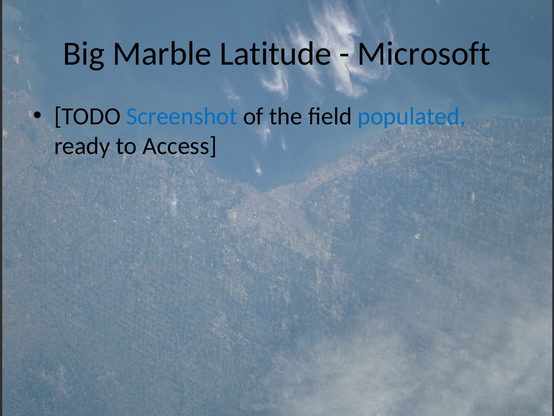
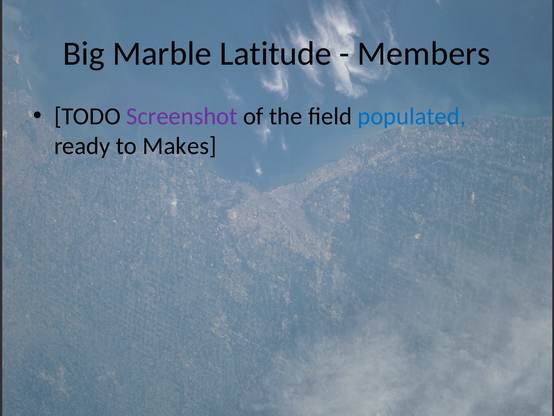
Microsoft: Microsoft -> Members (424, 54)
Screenshot colour: blue -> purple (182, 116)
Access: Access -> Makes (180, 146)
